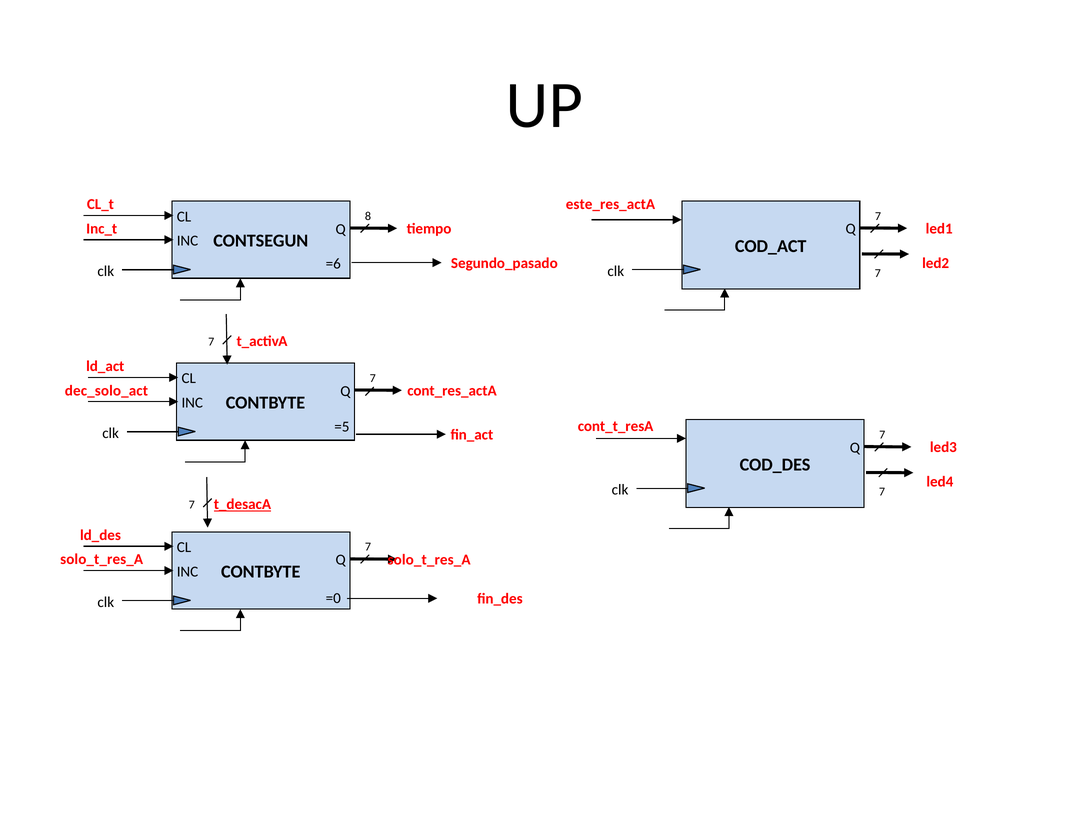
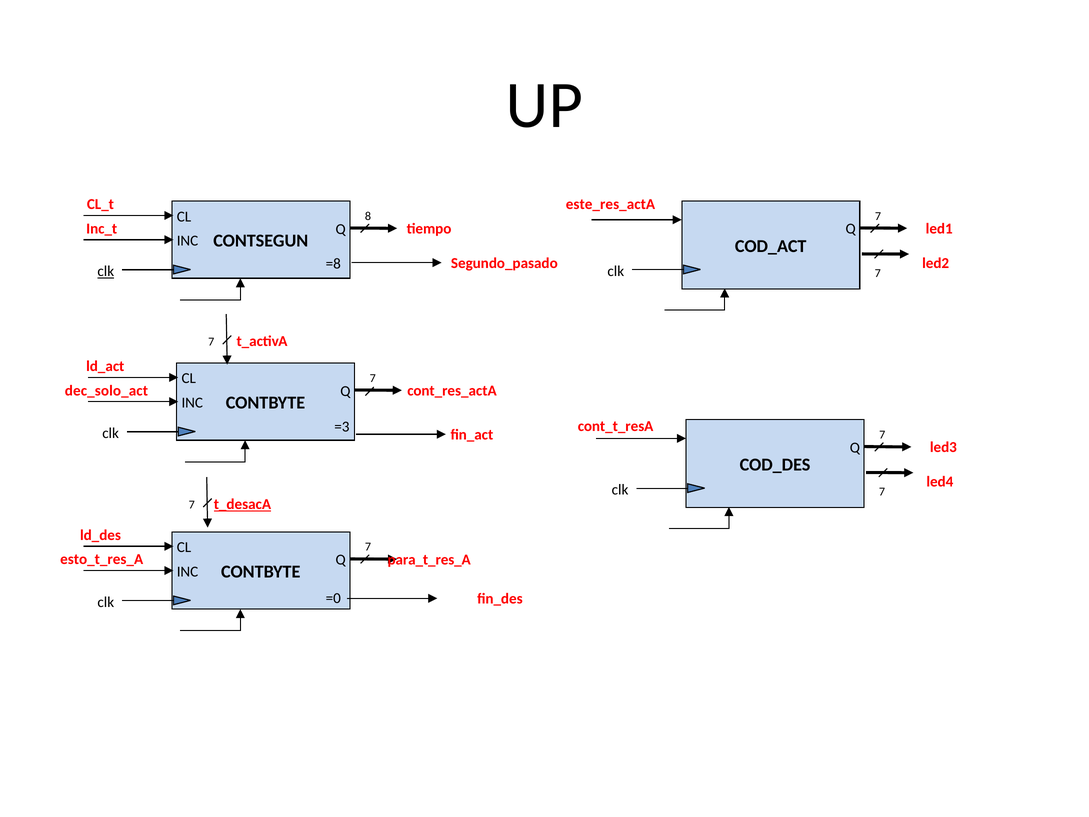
=6: =6 -> =8 (333, 264)
clk underline: none -> present (106, 271)
=5: =5 -> =3 (342, 426)
solo_t_res_A: solo_t_res_A -> esto_t_res_A (102, 559)
solo_t_res_A: solo_t_res_A -> para_t_res_A (429, 559)
